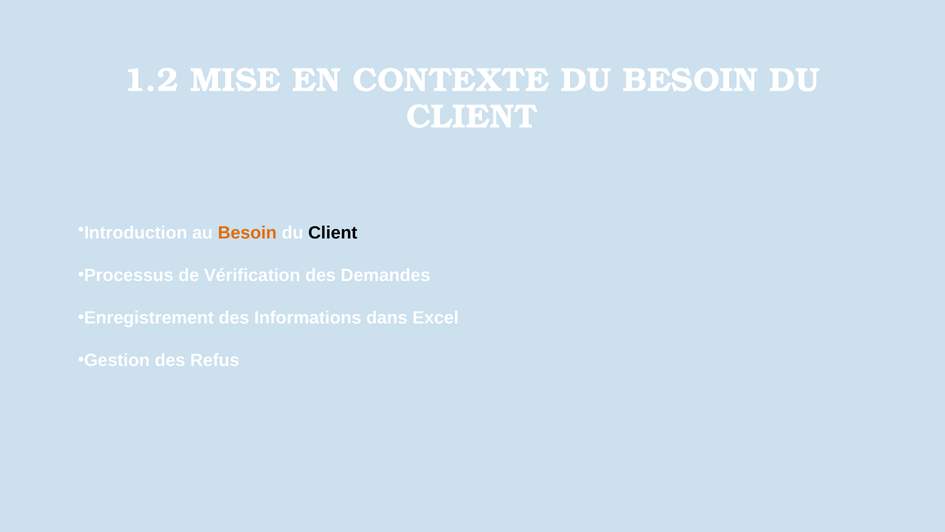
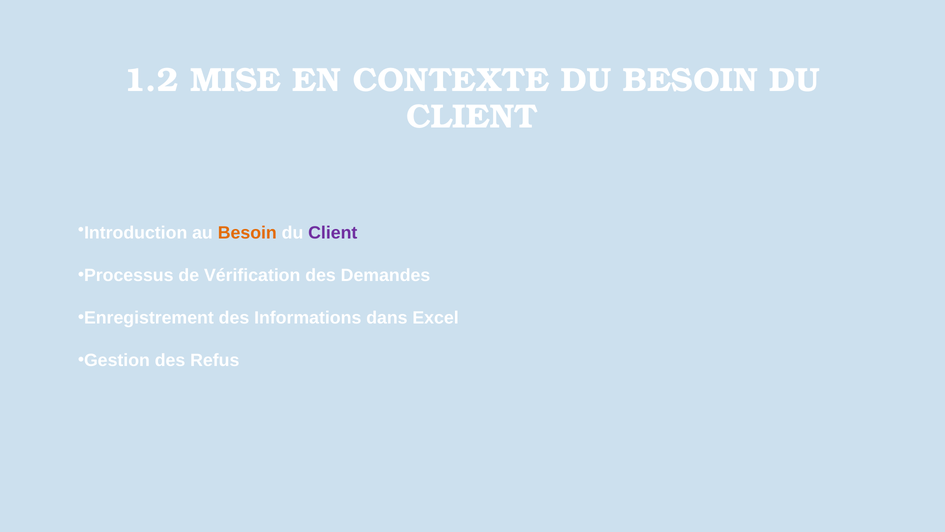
Client colour: black -> purple (333, 233)
